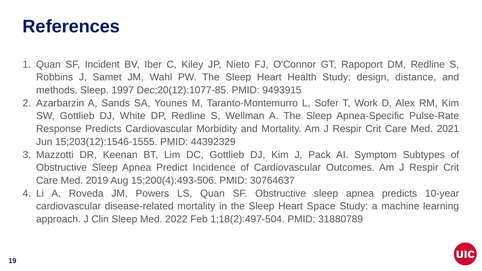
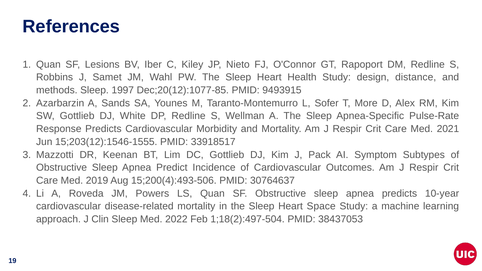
Incident: Incident -> Lesions (102, 64)
Work: Work -> More (366, 103)
44392329: 44392329 -> 33918517 (213, 142)
31880789: 31880789 -> 38437053 (341, 219)
